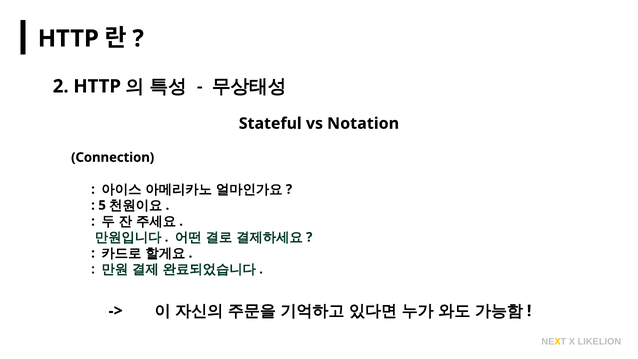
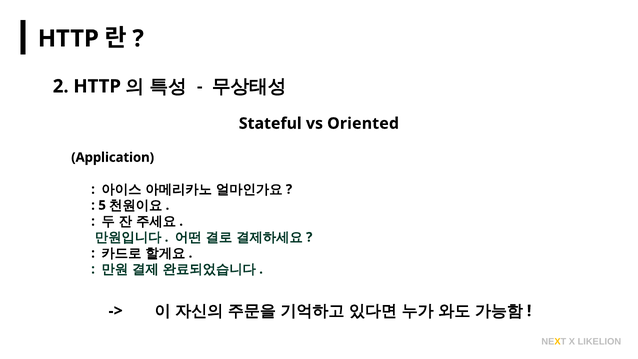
Notation: Notation -> Oriented (363, 123)
Connection: Connection -> Application (113, 157)
